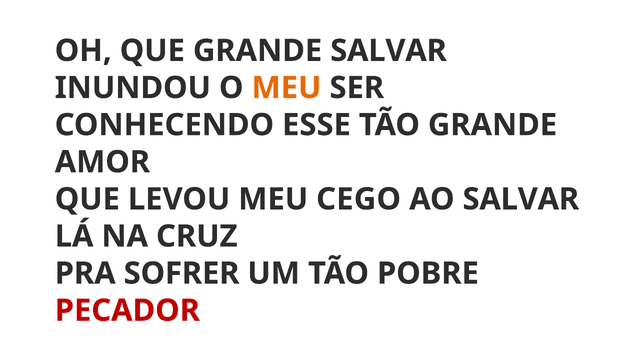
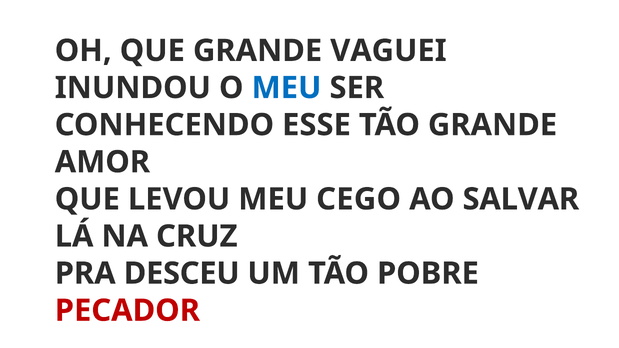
GRANDE SALVAR: SALVAR -> VAGUEI (388, 51)
MEU colour: orange -> blue (286, 88)
SOFRER: SOFRER -> DESCEU (182, 274)
